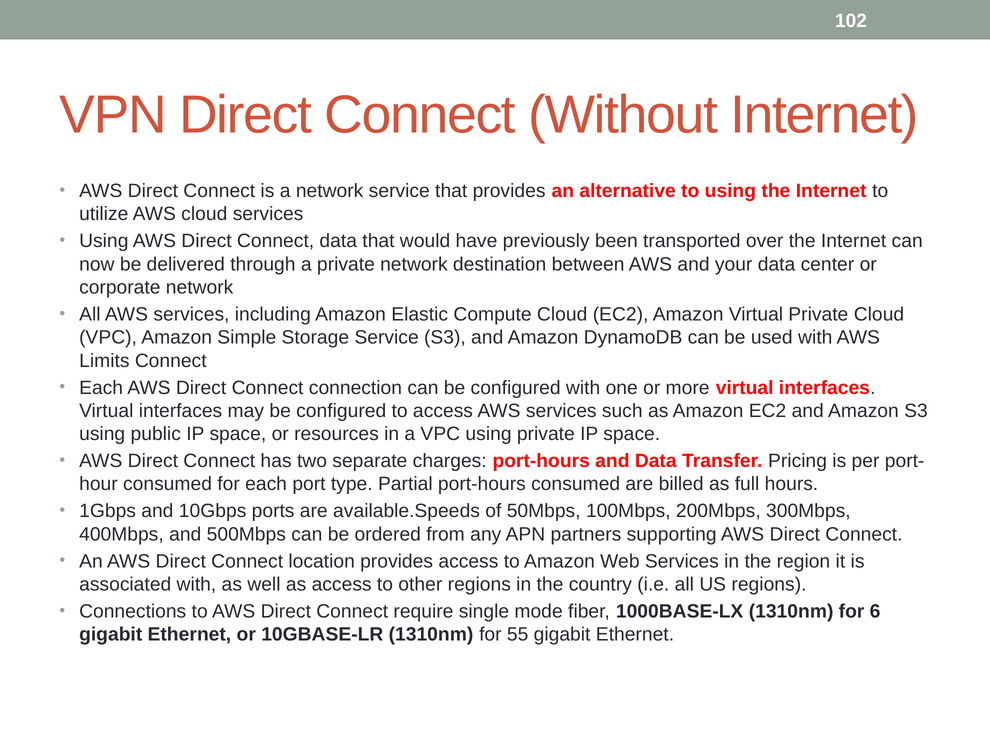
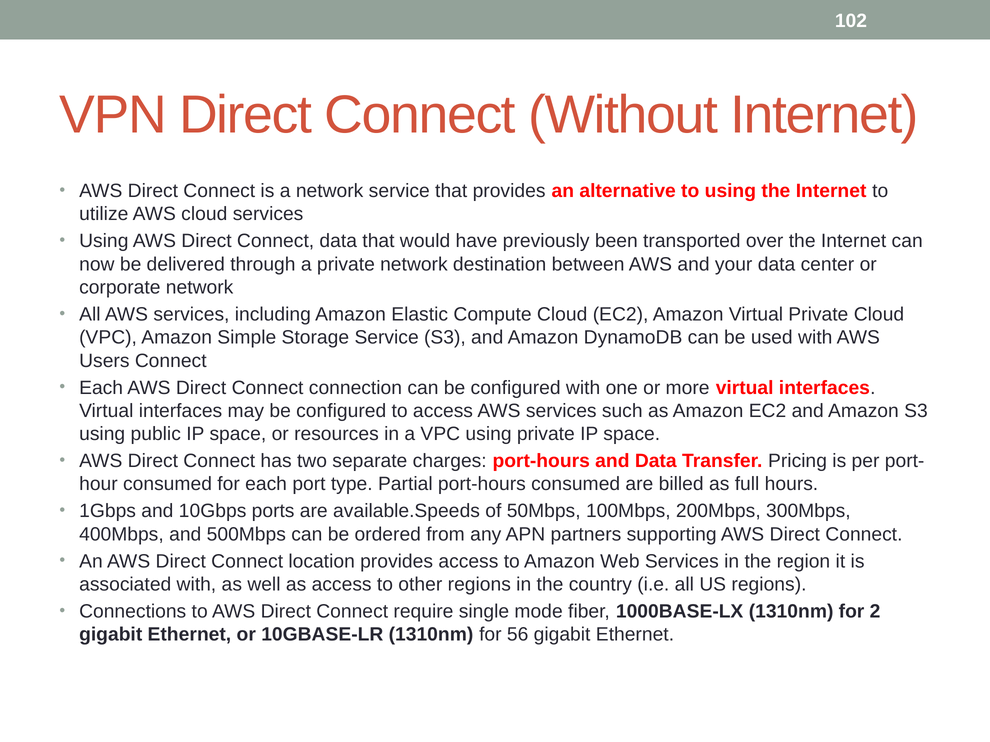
Limits: Limits -> Users (104, 361)
6: 6 -> 2 (875, 612)
55: 55 -> 56 (518, 635)
